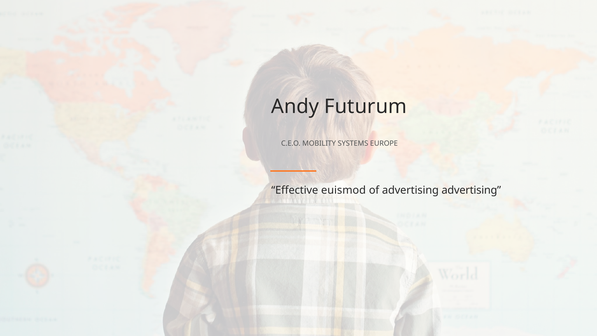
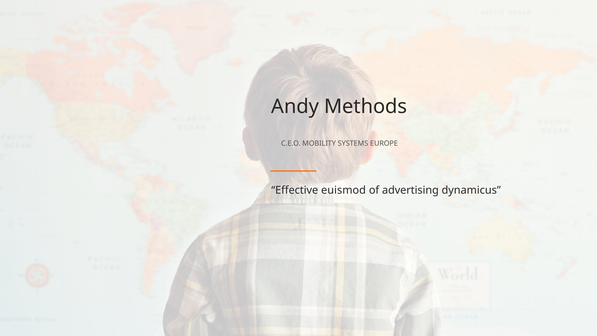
Futurum: Futurum -> Methods (366, 106)
advertising advertising: advertising -> dynamicus (471, 190)
